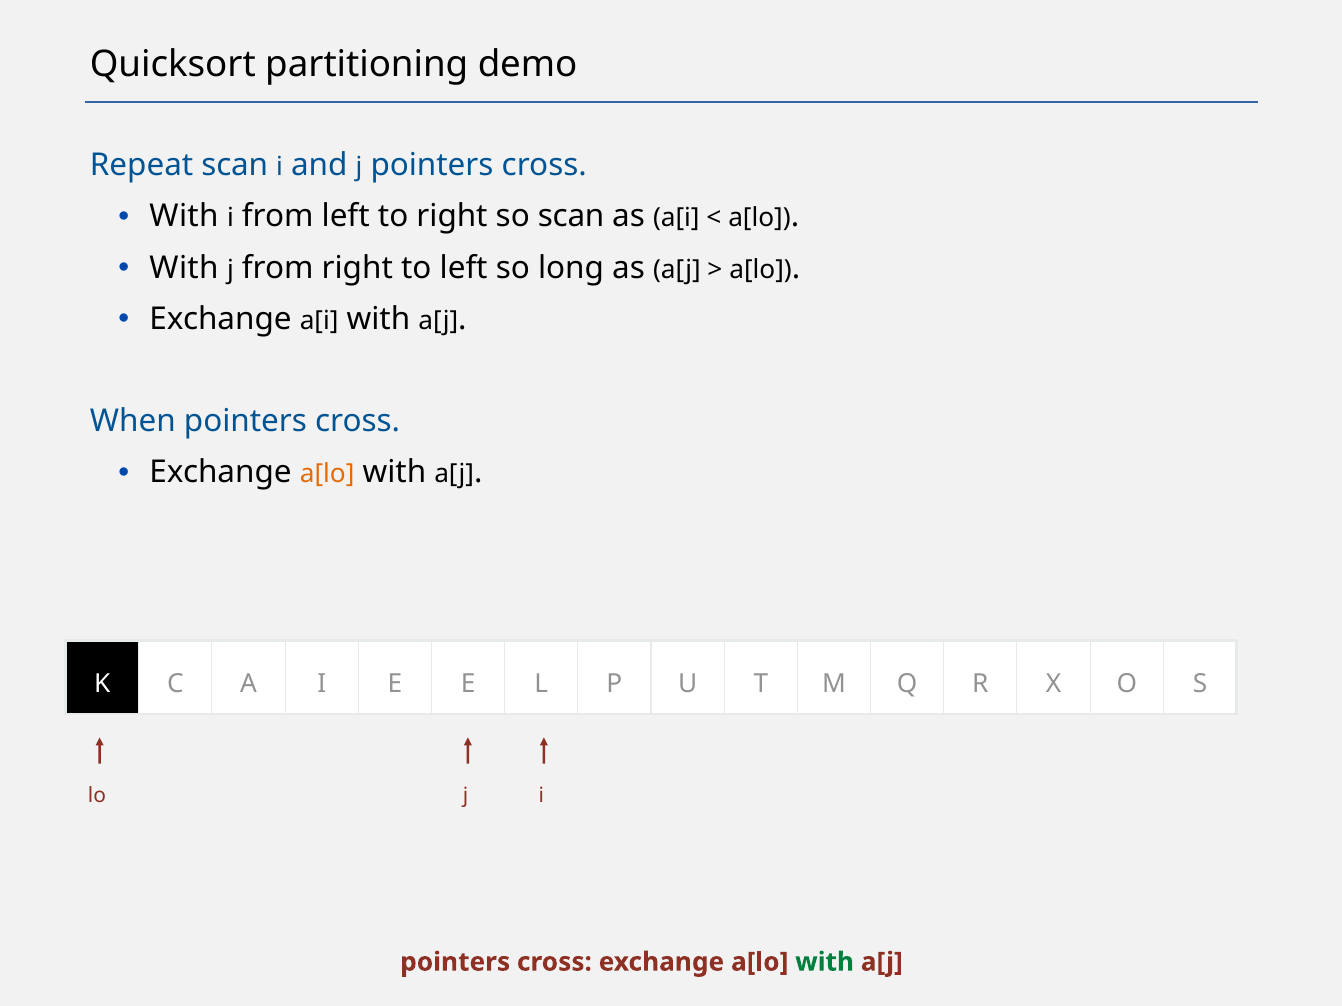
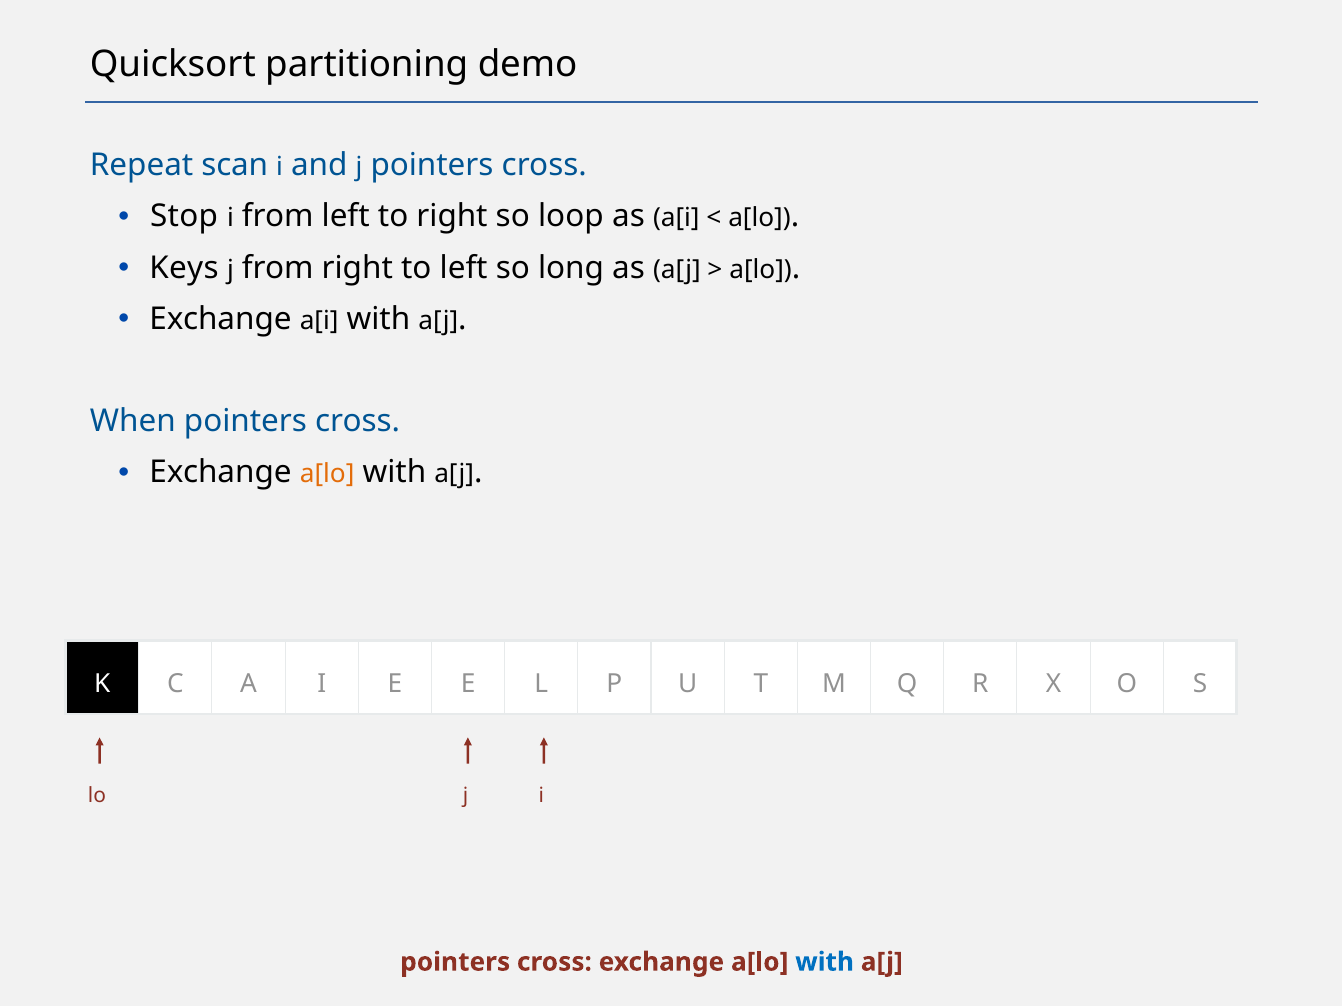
With: With -> Stop (184, 217)
so scan: scan -> loop (571, 217)
With: With -> Keys (184, 268)
with colour: green -> blue (825, 962)
